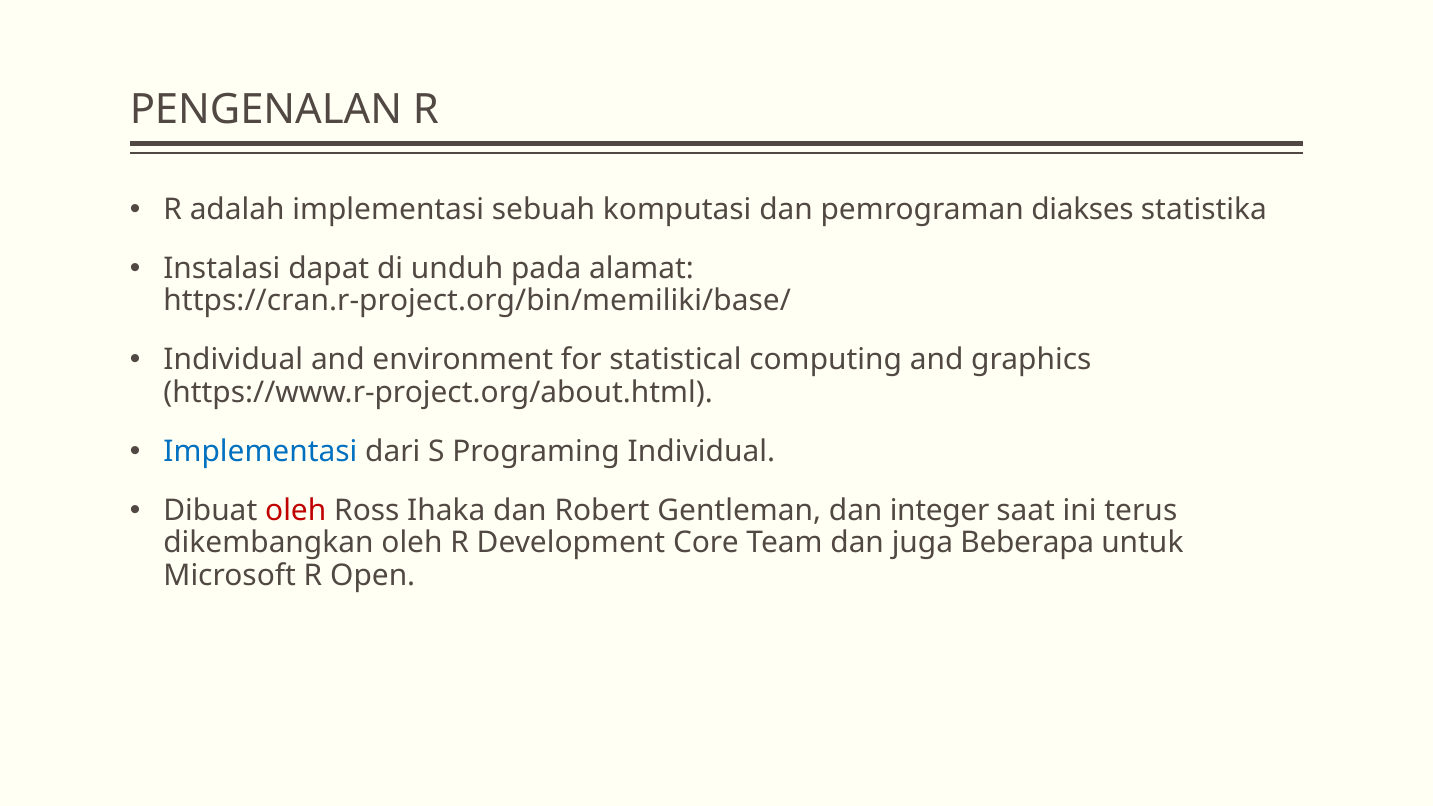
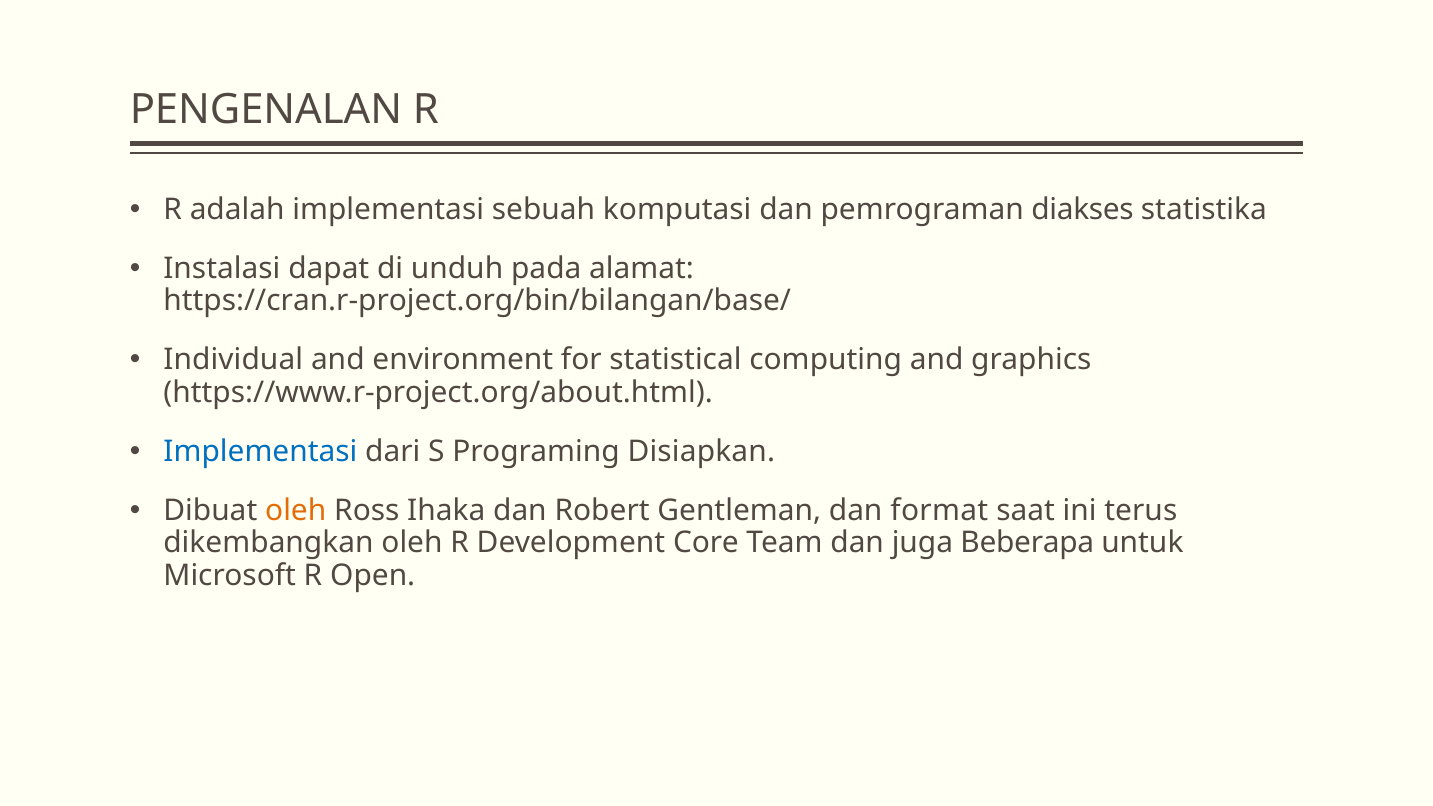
https://cran.r-project.org/bin/memiliki/base/: https://cran.r-project.org/bin/memiliki/base/ -> https://cran.r-project.org/bin/bilangan/base/ (477, 301)
Programing Individual: Individual -> Disiapkan (701, 451)
oleh colour: red -> orange (296, 511)
integer: integer -> format (939, 511)
